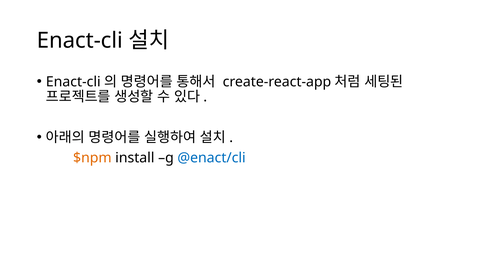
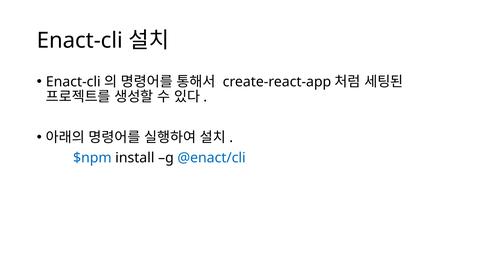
$npm colour: orange -> blue (92, 158)
